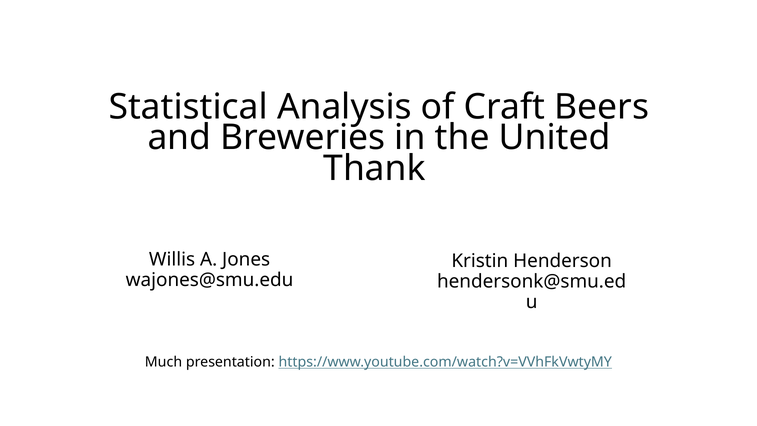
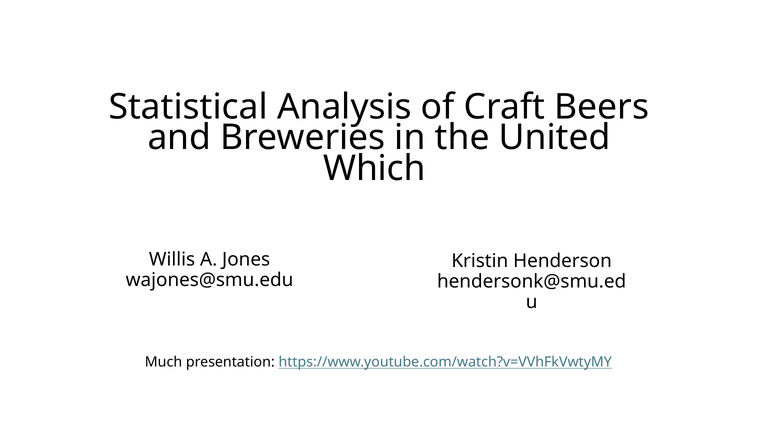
Thank: Thank -> Which (375, 168)
